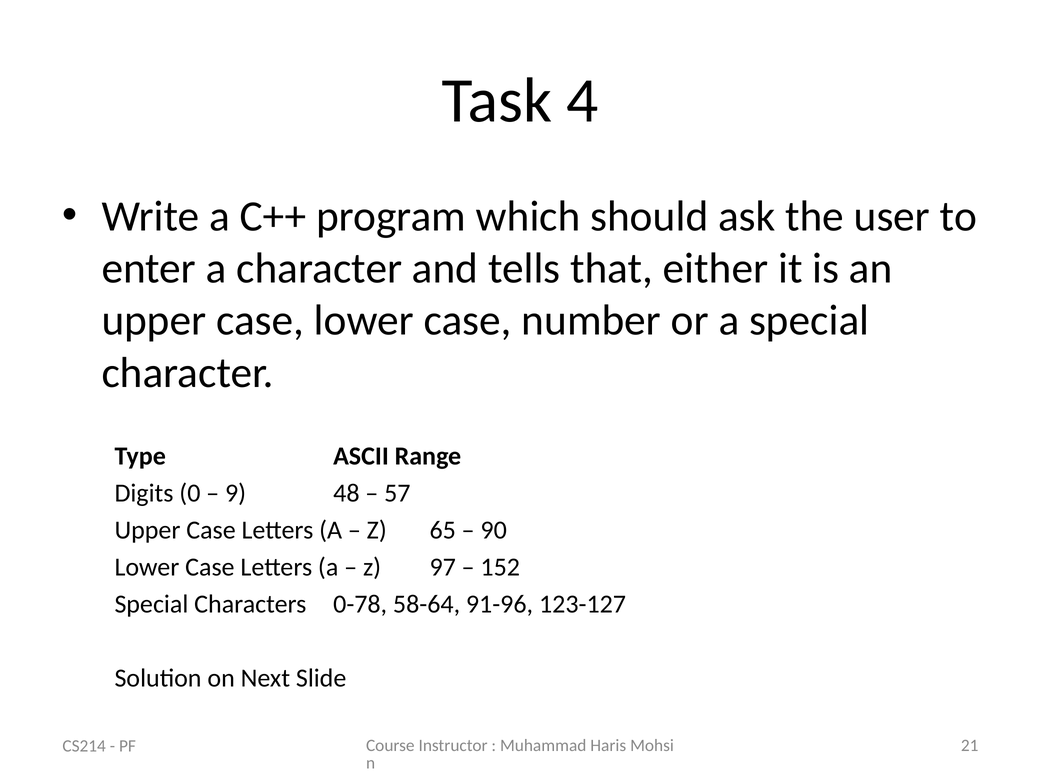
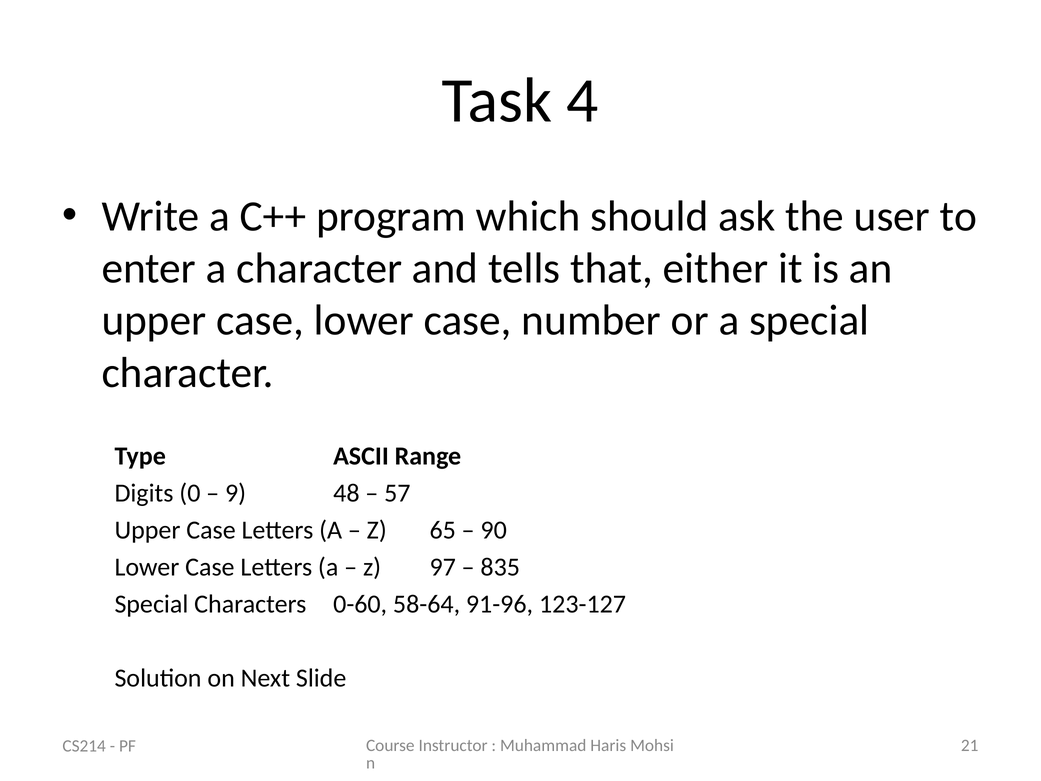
152: 152 -> 835 (500, 567)
0-78: 0-78 -> 0-60 (360, 604)
